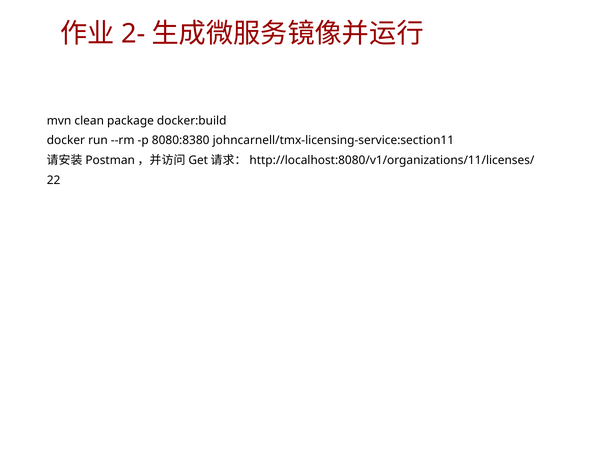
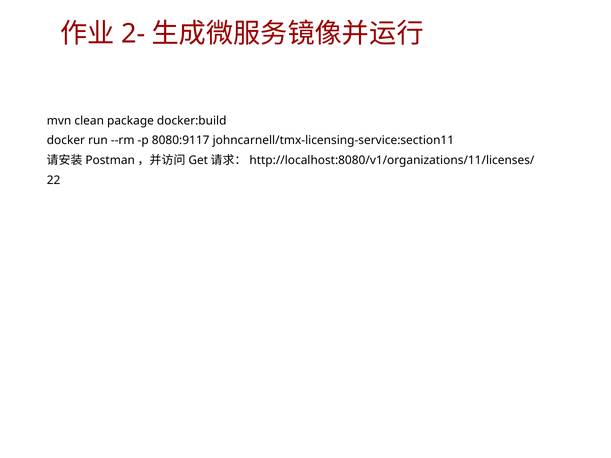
8080:8380: 8080:8380 -> 8080:9117 (181, 141)
